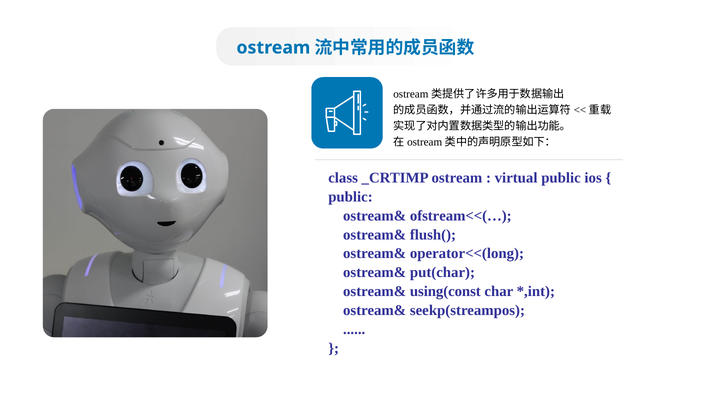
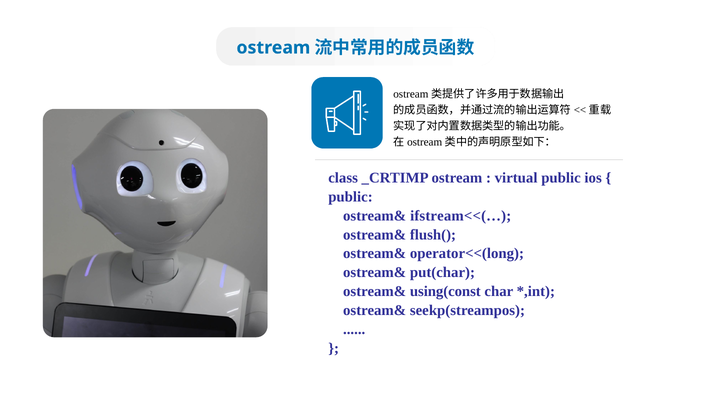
ofstream<<(…: ofstream<<(… -> ifstream<<(… (461, 216)
